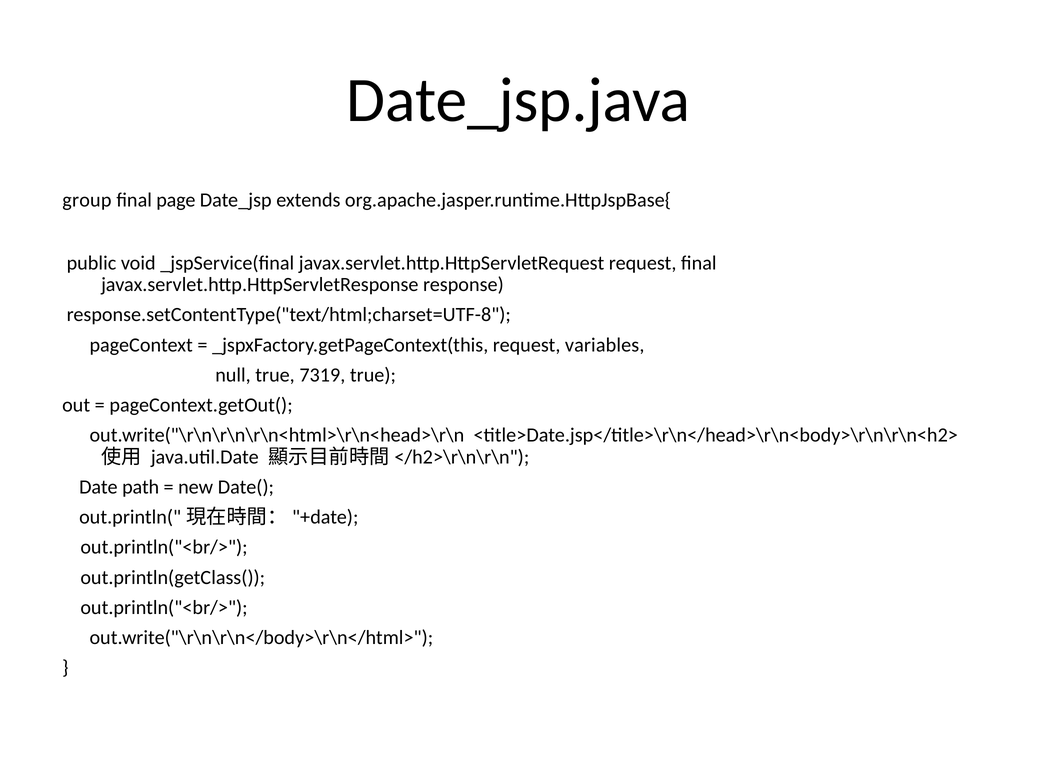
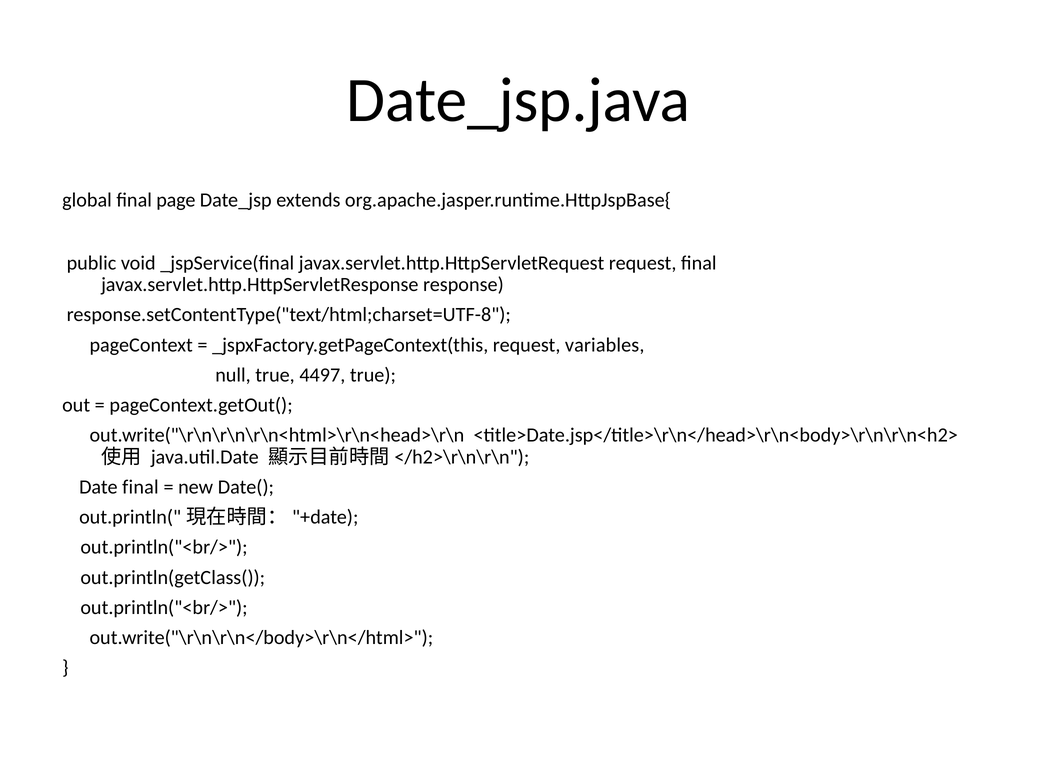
group: group -> global (87, 200)
7319: 7319 -> 4497 (322, 375)
Date path: path -> final (140, 487)
